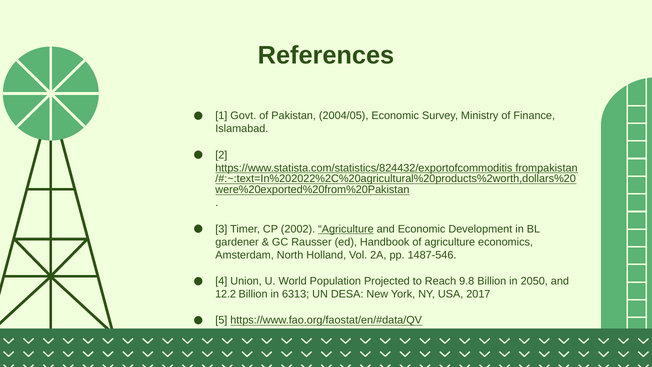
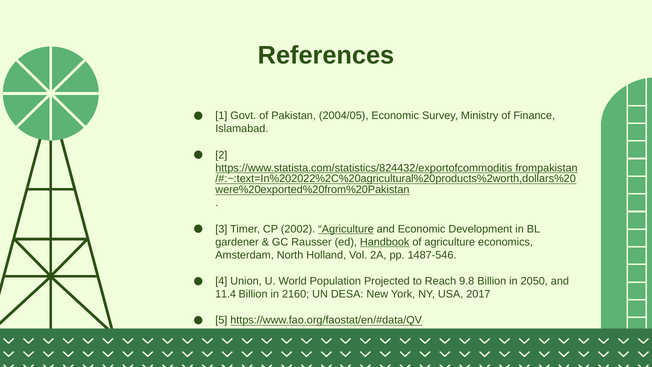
Handbook underline: none -> present (385, 242)
12.2: 12.2 -> 11.4 (226, 294)
6313: 6313 -> 2160 (296, 294)
